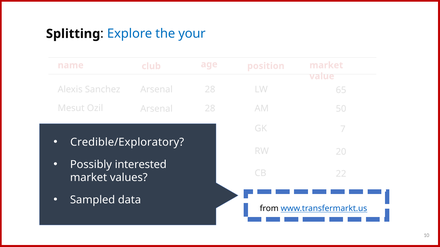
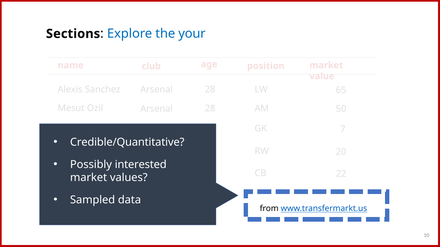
Splitting: Splitting -> Sections (73, 34)
Credible/Exploratory: Credible/Exploratory -> Credible/Quantitative (127, 142)
